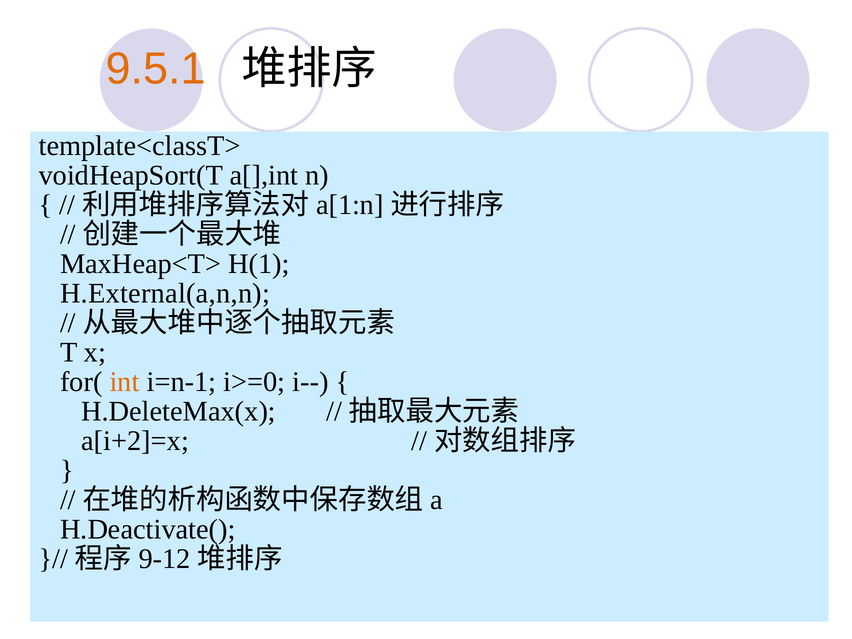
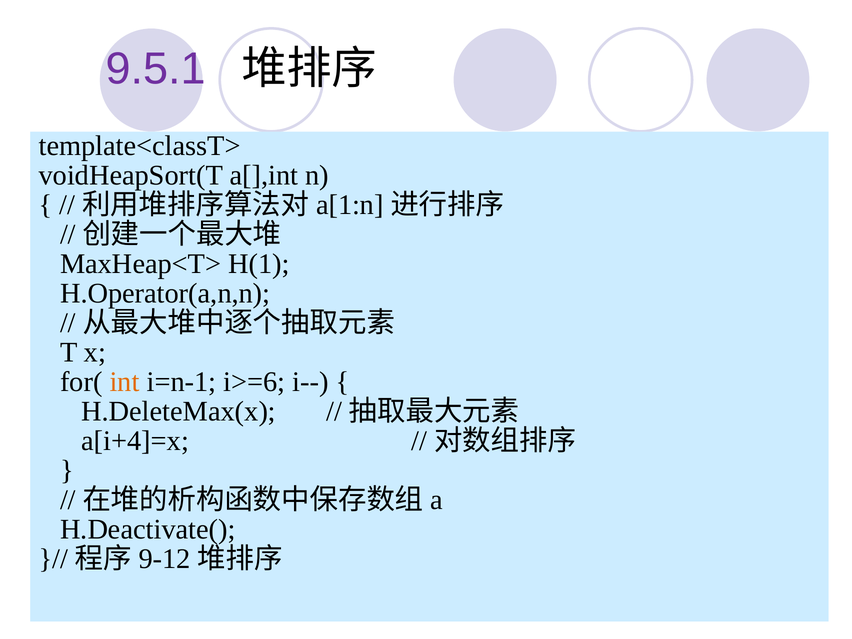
9.5.1 colour: orange -> purple (156, 69)
H.External(a,n,n: H.External(a,n,n -> H.Operator(a,n,n (165, 293)
i>=0: i>=0 -> i>=6 (254, 382)
a[i+2]=x: a[i+2]=x -> a[i+4]=x (135, 441)
